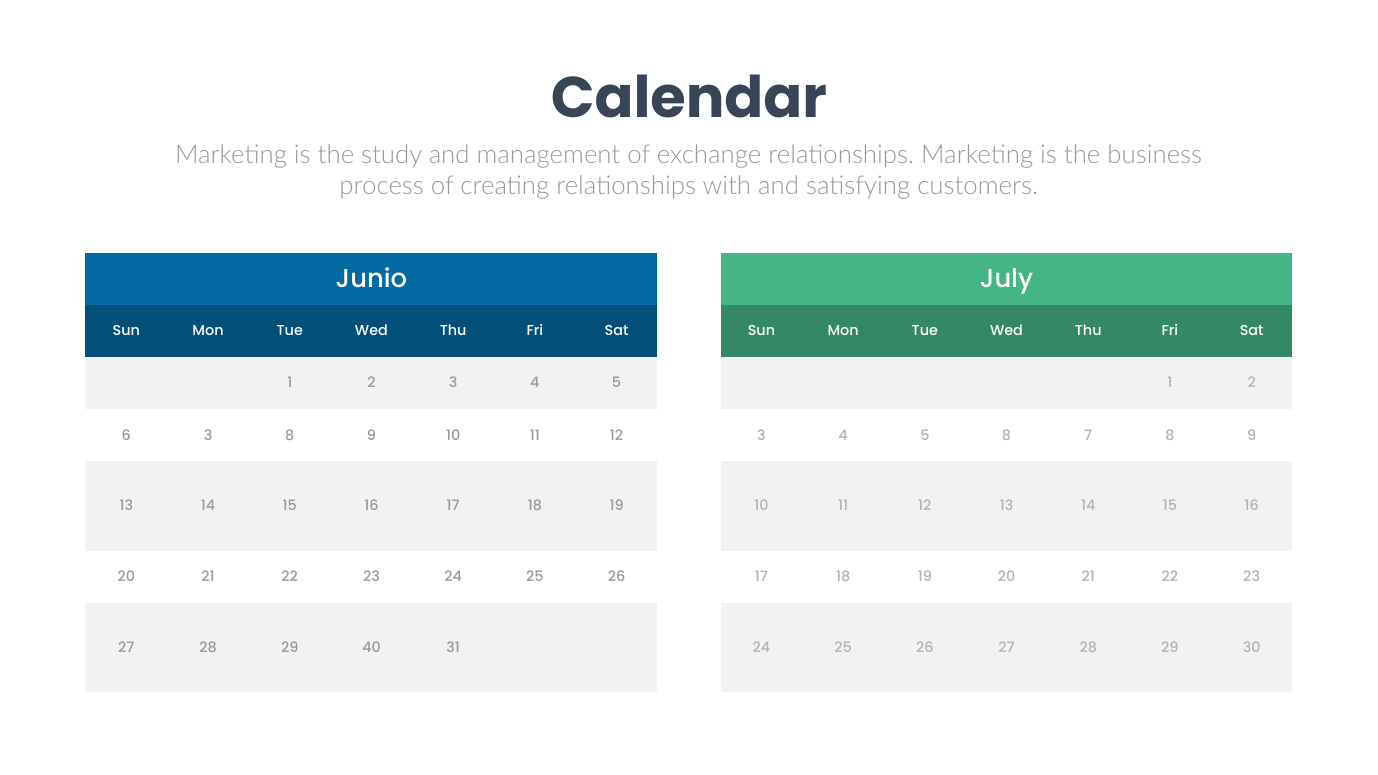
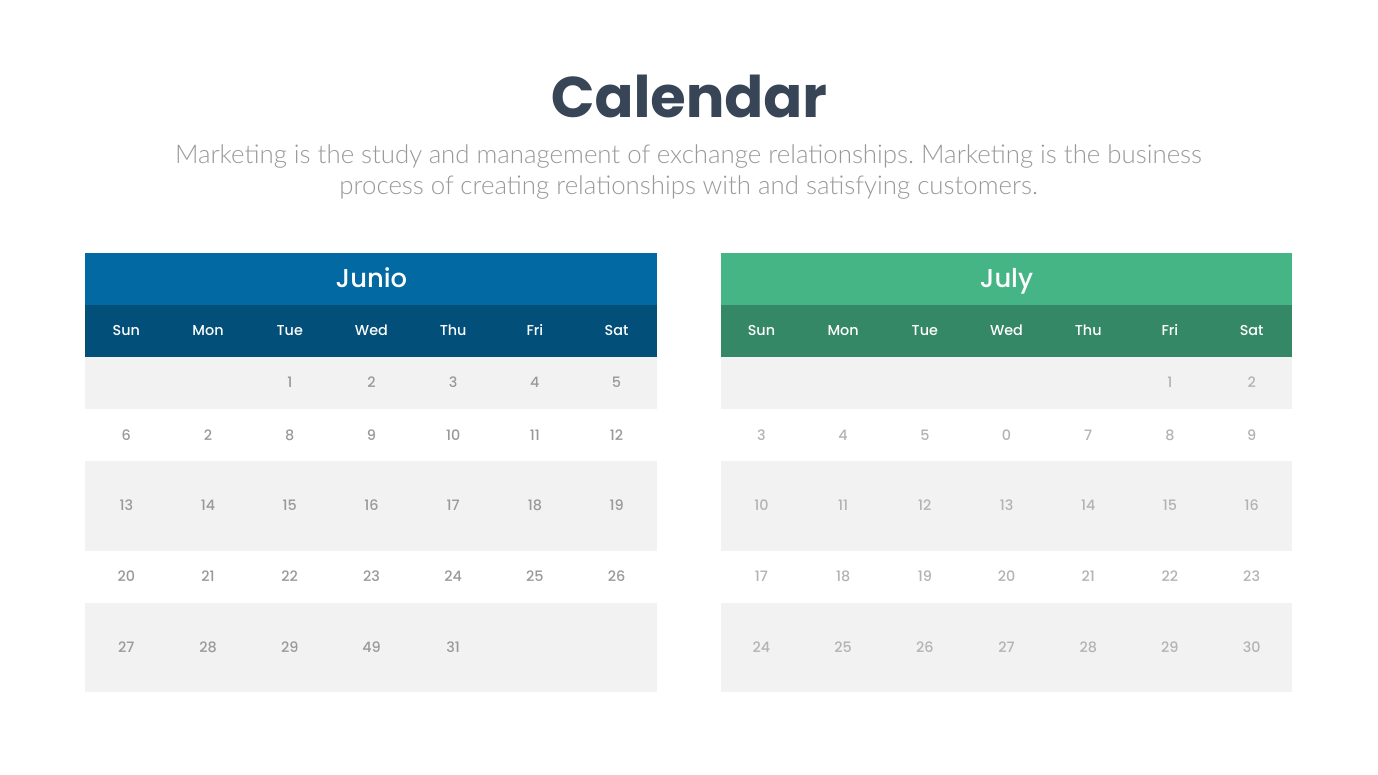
6 3: 3 -> 2 (208, 436)
5 8: 8 -> 0 (1007, 436)
40: 40 -> 49 (372, 648)
